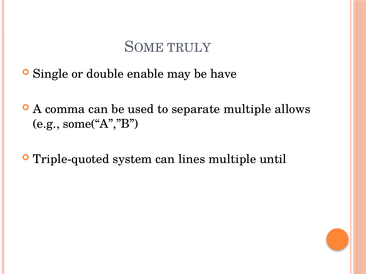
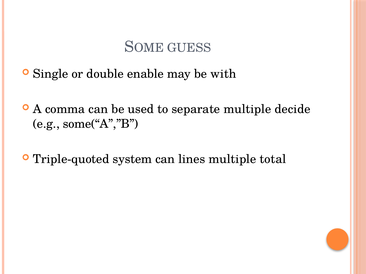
TRULY: TRULY -> GUESS (189, 48)
have: have -> with (223, 74)
allows: allows -> decide (293, 109)
until: until -> total (273, 159)
